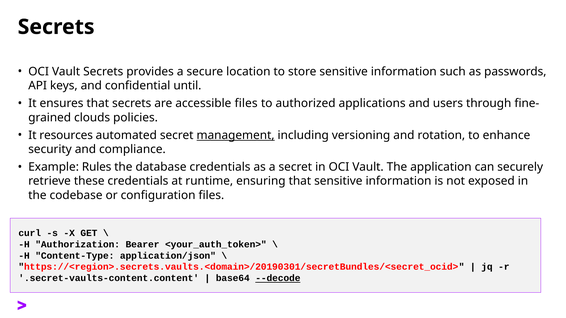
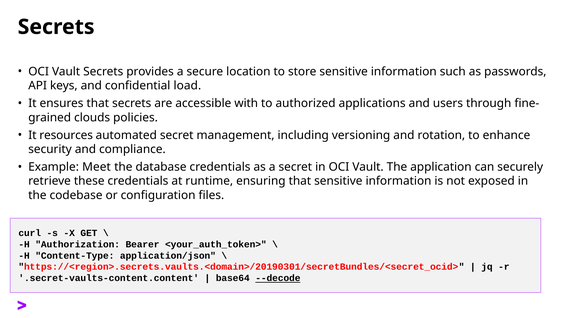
until: until -> load (187, 86)
accessible files: files -> with (246, 103)
management underline: present -> none (236, 135)
Rules: Rules -> Meet (96, 167)
